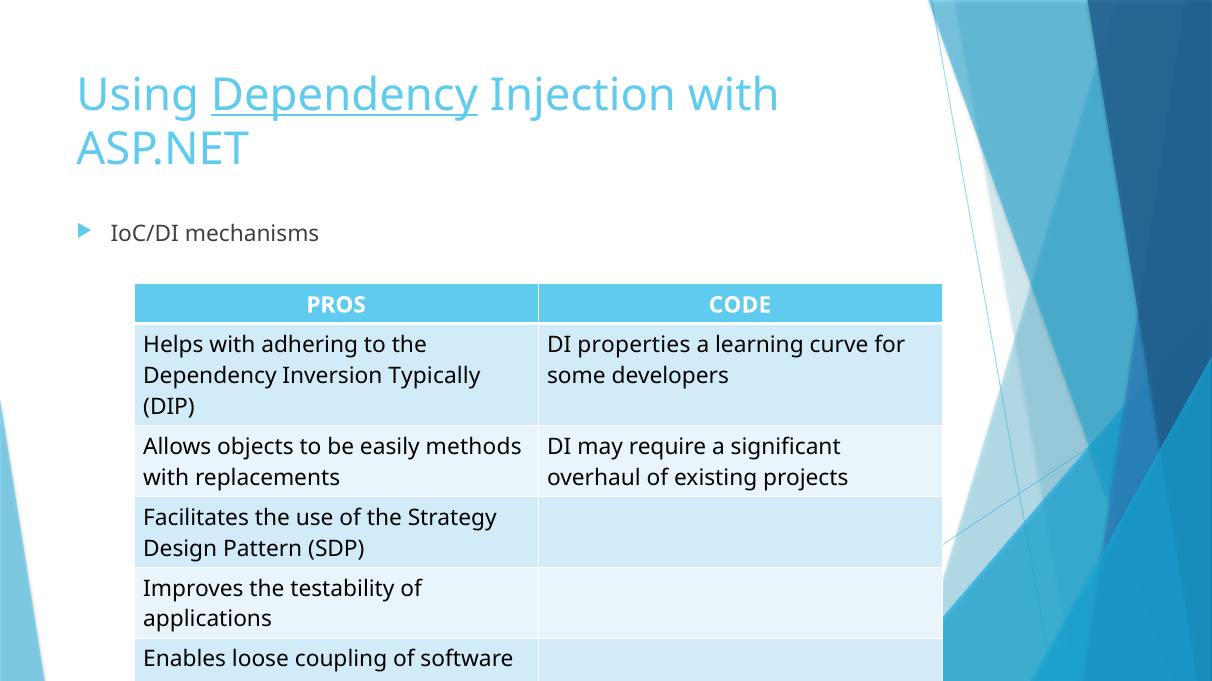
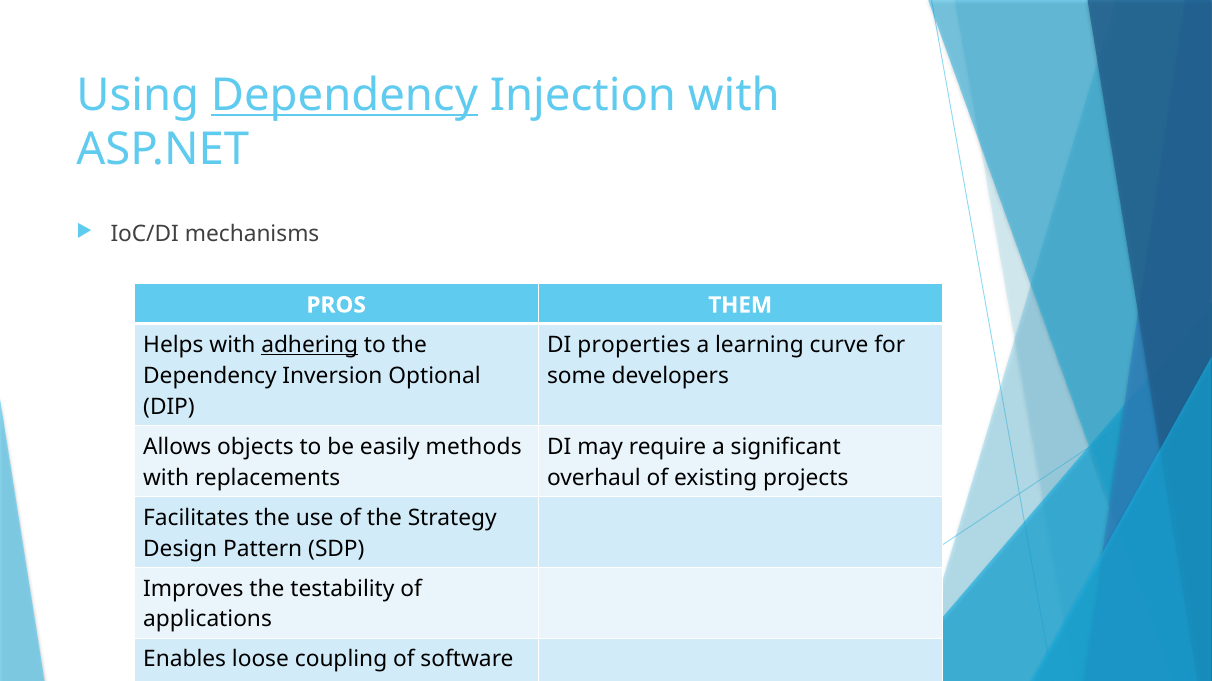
CODE: CODE -> THEM (740, 305)
adhering underline: none -> present (310, 345)
Typically: Typically -> Optional (435, 376)
